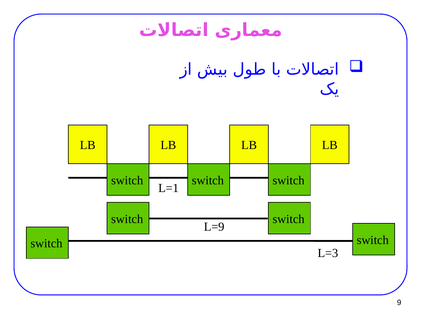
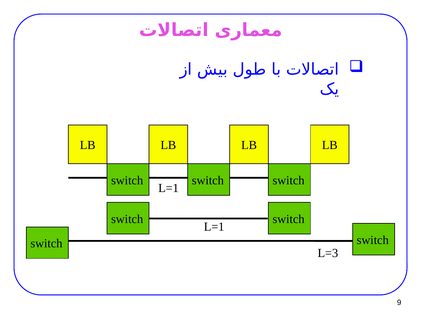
L=9: L=9 -> L=1 (214, 227)
